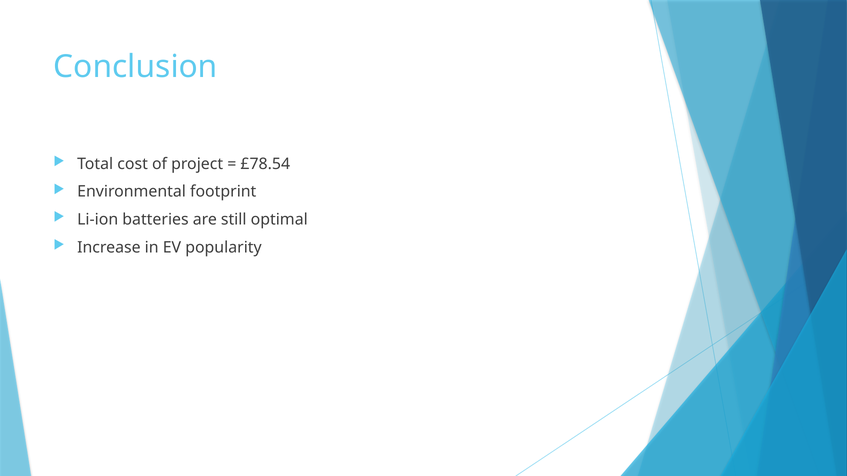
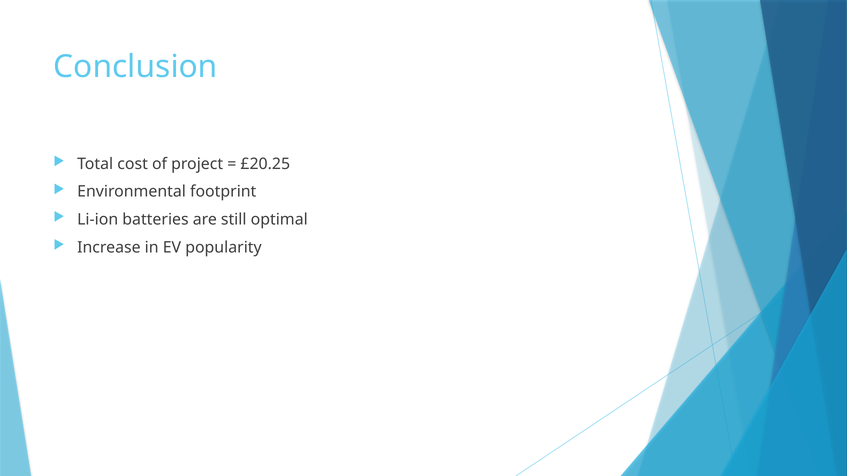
£78.54: £78.54 -> £20.25 (265, 164)
